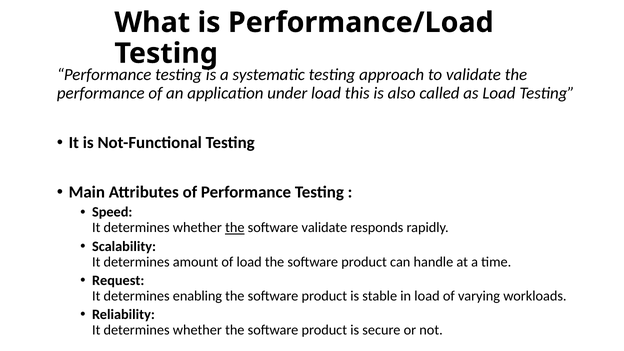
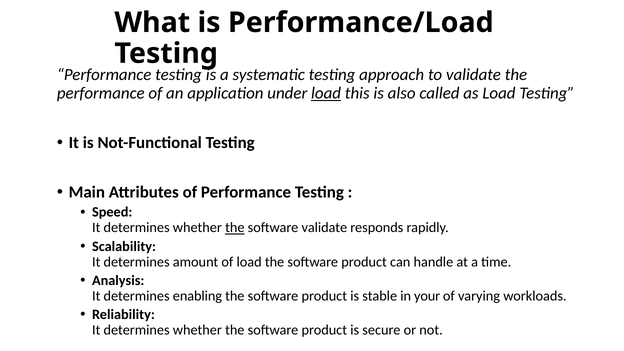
load underline: none -> present (326, 93)
Request: Request -> Analysis (118, 280)
in load: load -> your (427, 296)
